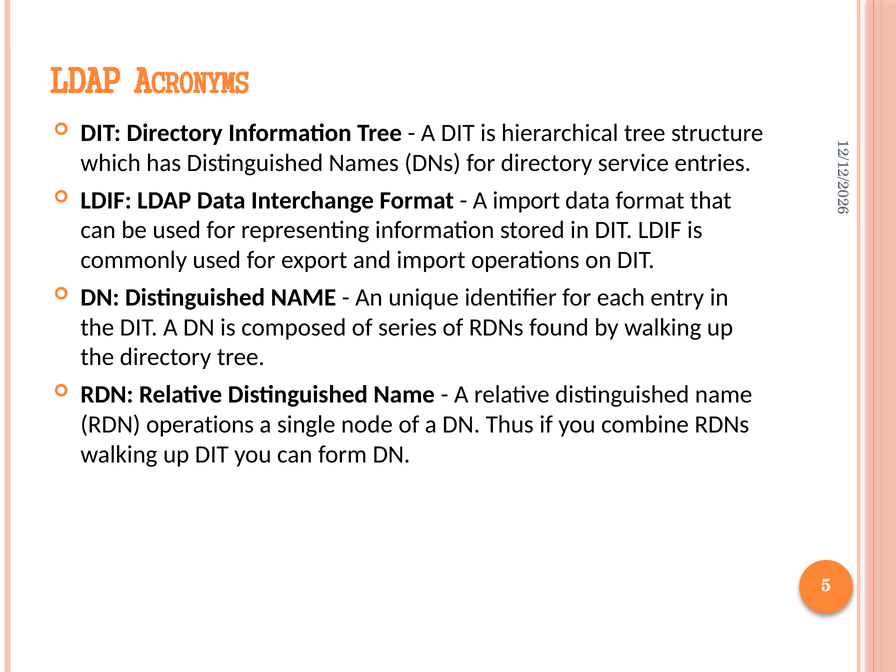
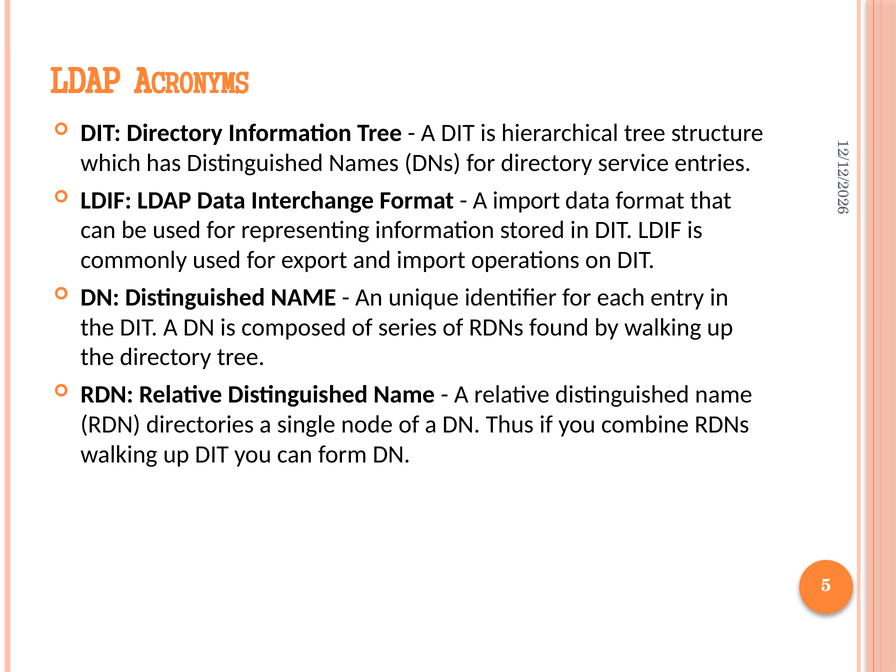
RDN operations: operations -> directories (200, 424)
